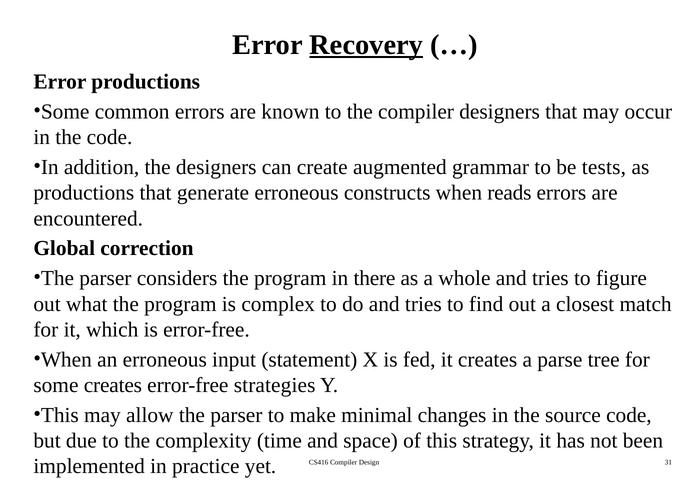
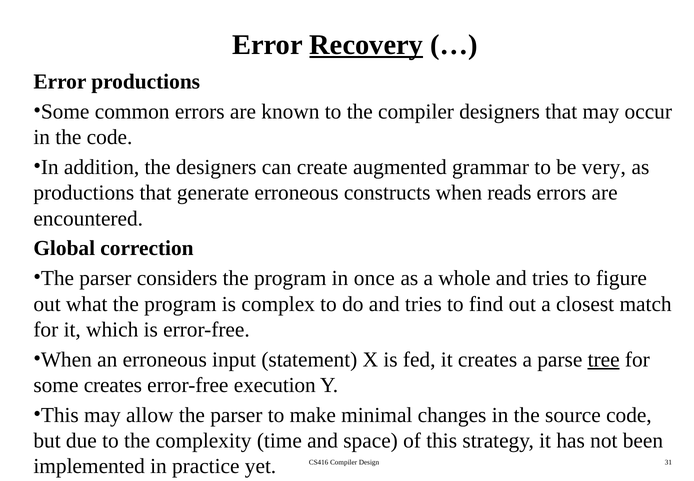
tests: tests -> very (604, 167)
there: there -> once (374, 278)
tree underline: none -> present (604, 359)
strategies: strategies -> execution (275, 385)
